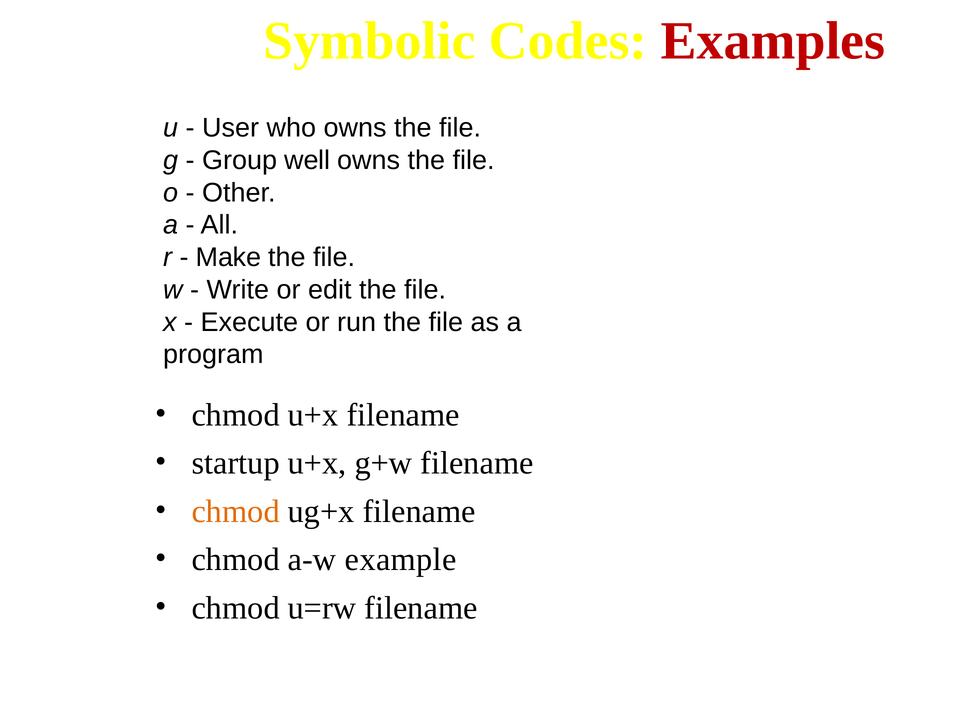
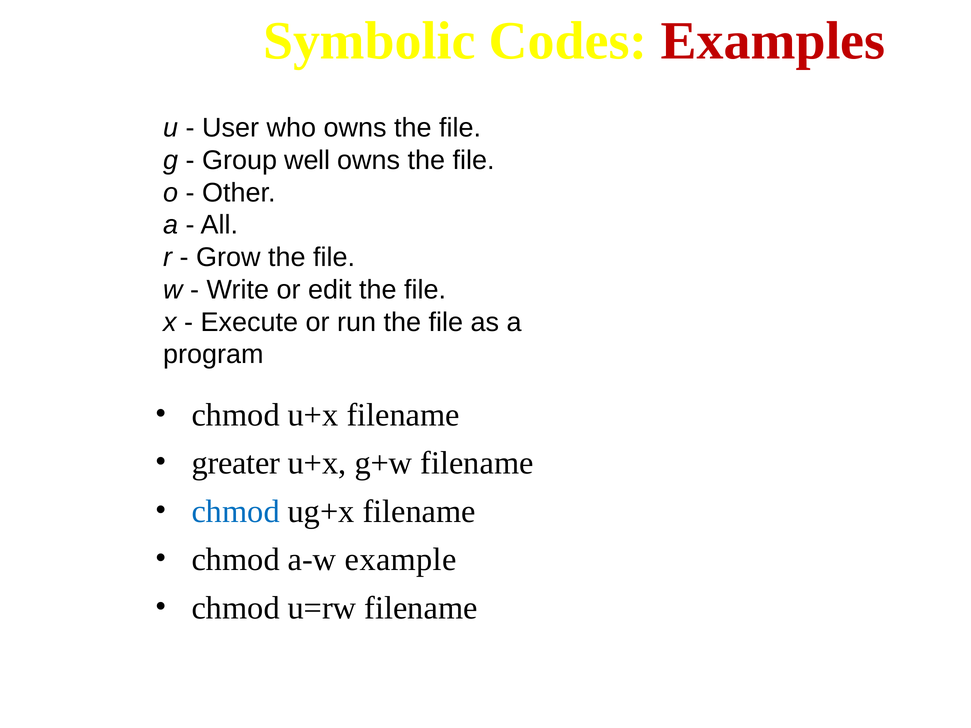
Make: Make -> Grow (228, 258)
startup: startup -> greater (236, 463)
chmod colour: orange -> blue (236, 512)
